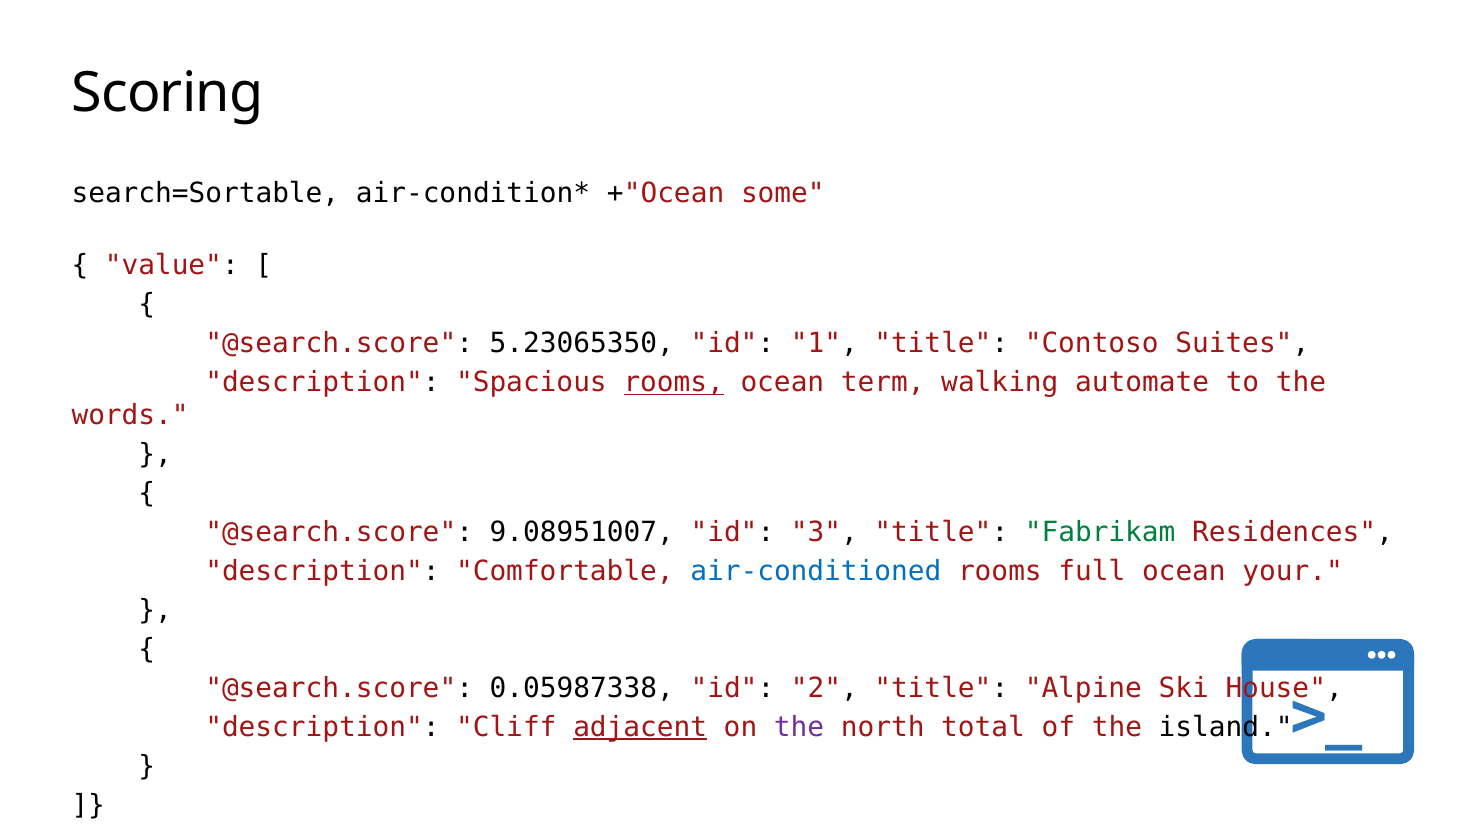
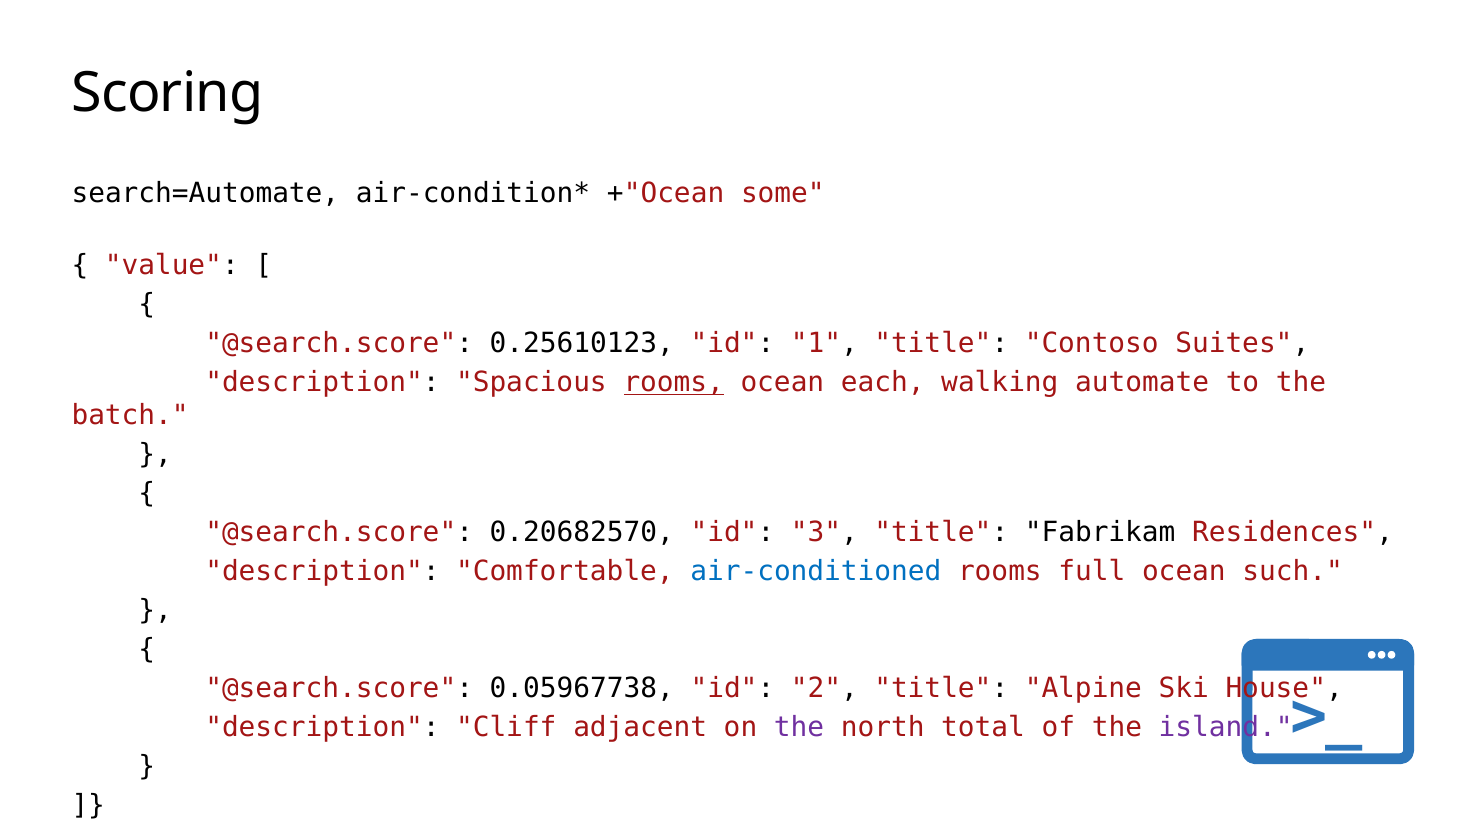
search=Sortable: search=Sortable -> search=Automate (205, 193)
5.23065350: 5.23065350 -> 0.25610123 (582, 344)
term: term -> each (883, 382)
words: words -> batch (130, 416)
9.08951007: 9.08951007 -> 0.20682570 (582, 533)
Fabrikam colour: green -> black (1100, 533)
your: your -> such (1293, 572)
0.05987338: 0.05987338 -> 0.05967738 (582, 688)
adjacent underline: present -> none (640, 727)
island colour: black -> purple (1226, 727)
